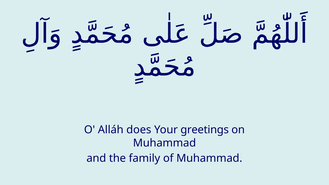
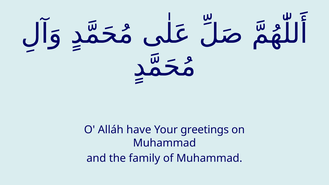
does: does -> have (139, 130)
